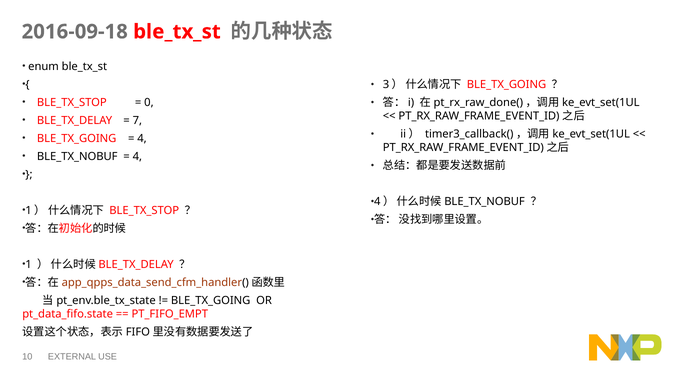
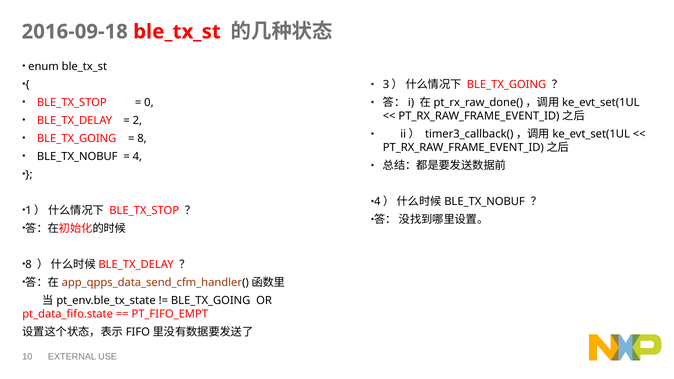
7: 7 -> 2 (137, 120)
4: 4 -> 8 (142, 138)
1: 1 -> 8 (29, 265)
